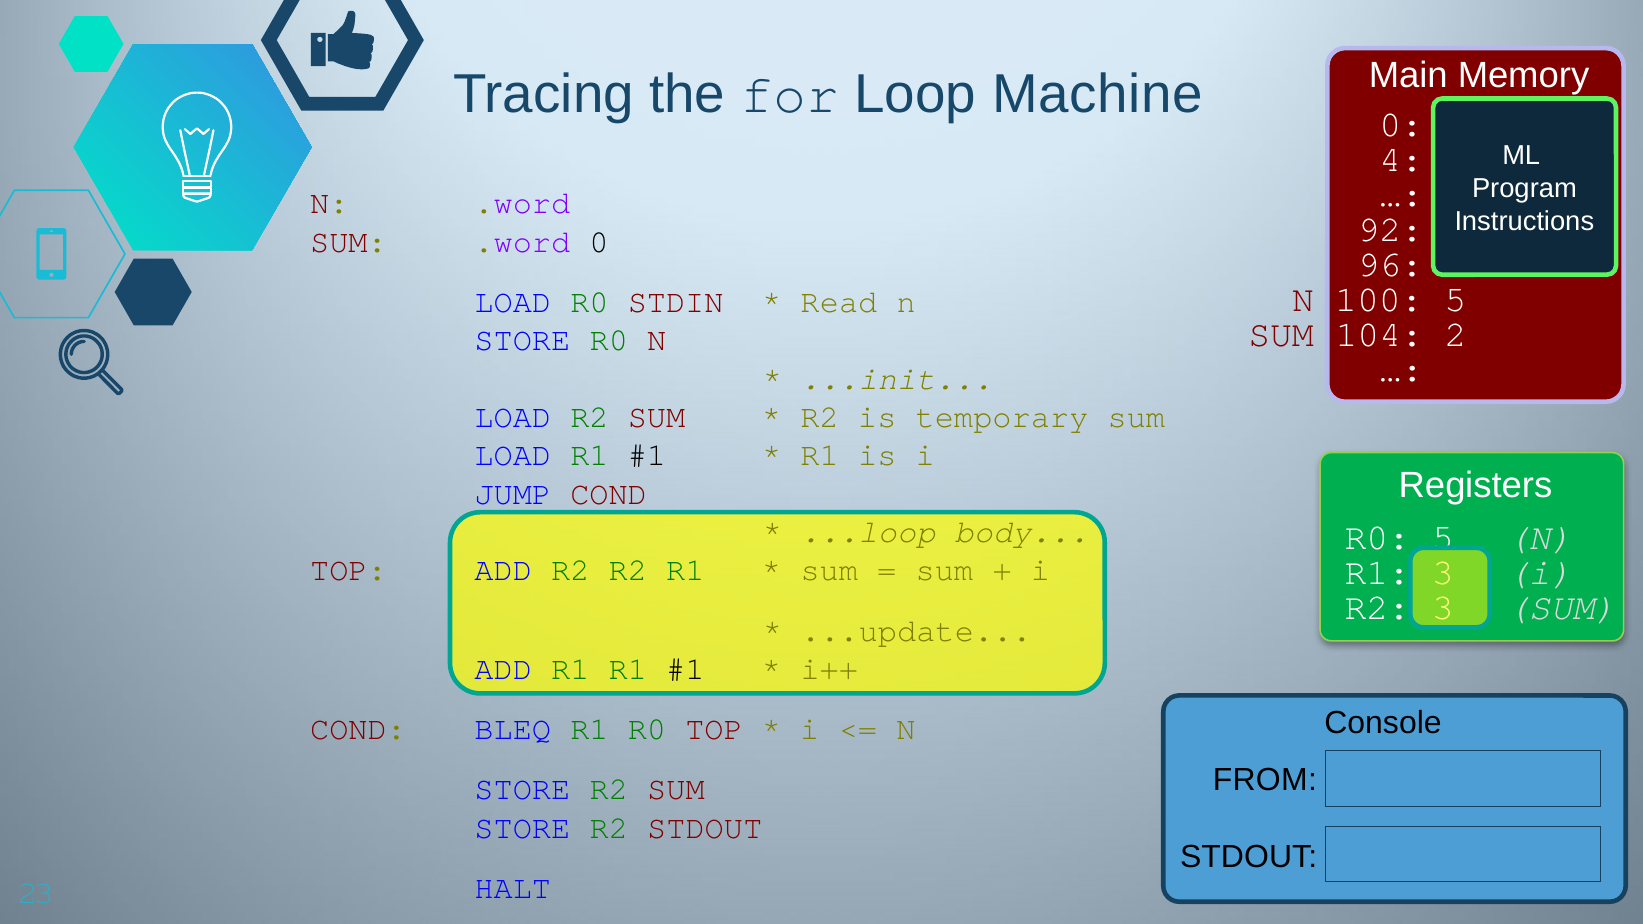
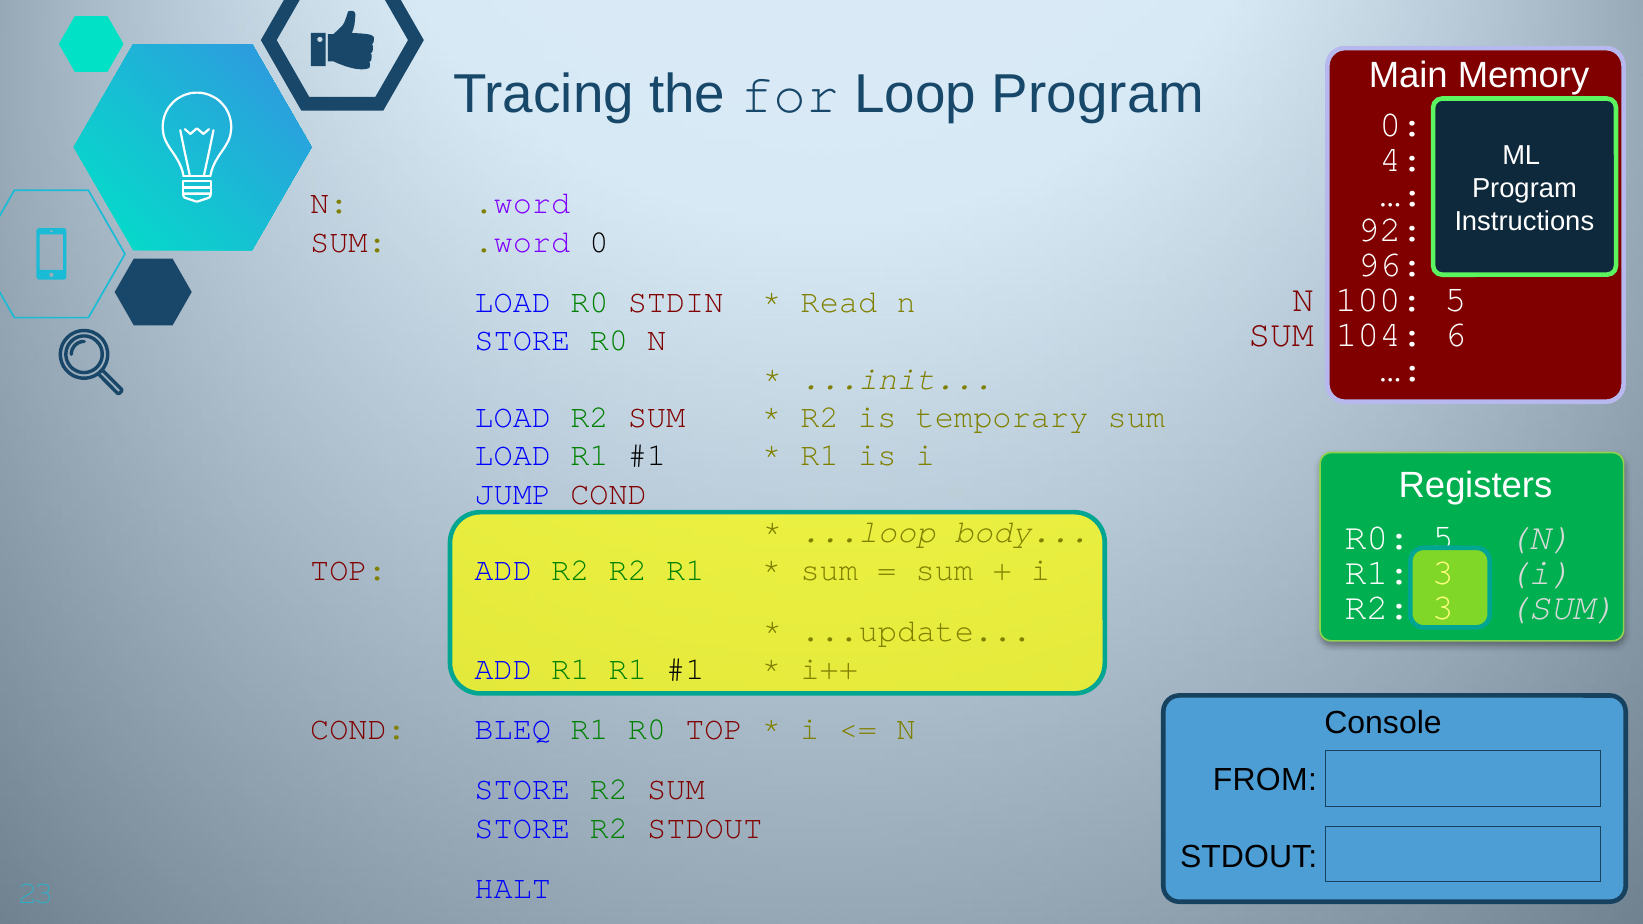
Loop Machine: Machine -> Program (1098, 94)
2: 2 -> 6 (1456, 334)
